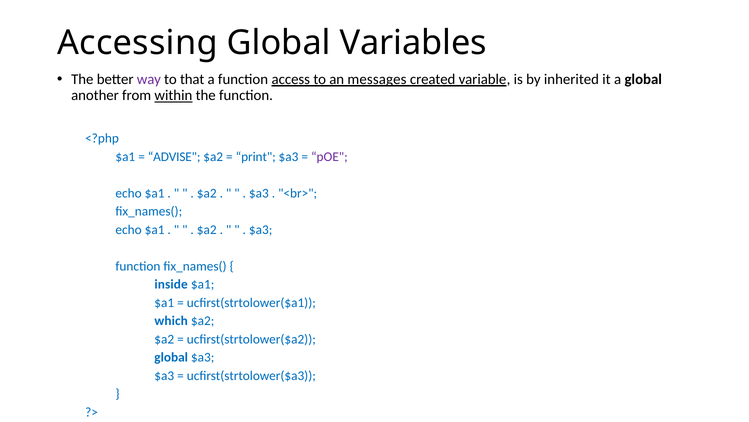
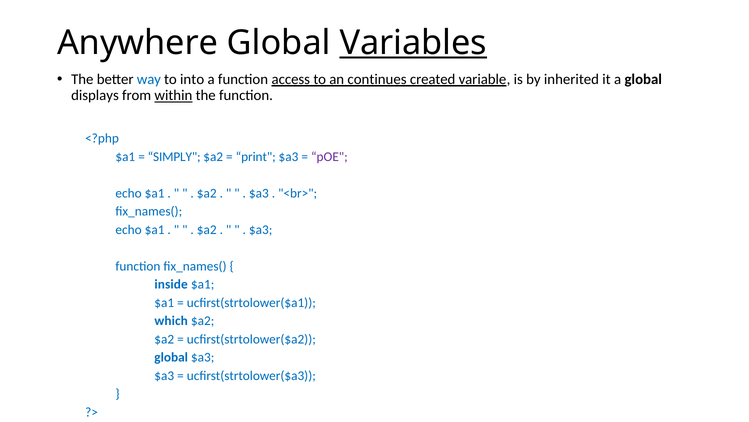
Accessing: Accessing -> Anywhere (138, 43)
Variables underline: none -> present (413, 43)
way colour: purple -> blue (149, 79)
that: that -> into (192, 79)
messages: messages -> continues (377, 79)
another: another -> displays (95, 95)
ADVISE: ADVISE -> SIMPLY (174, 156)
